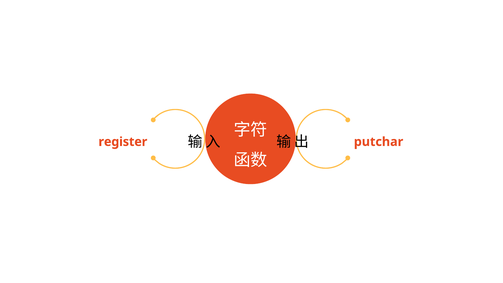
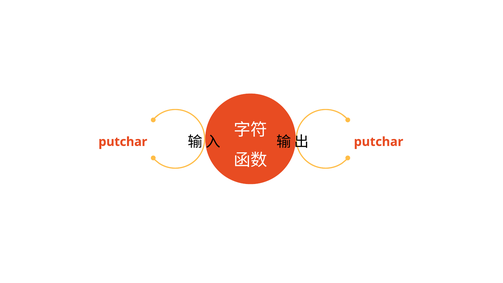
register: register -> putchar (123, 142)
